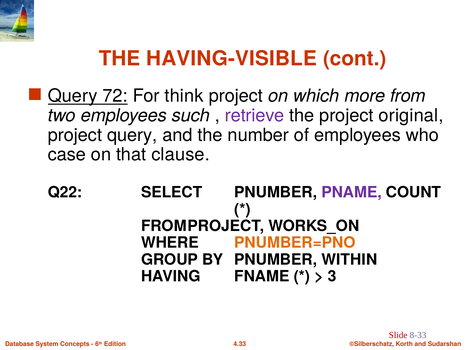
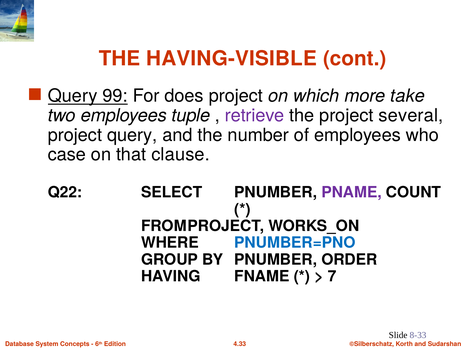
72: 72 -> 99 (115, 96)
think: think -> does (184, 96)
from: from -> take (408, 96)
such: such -> tuple (191, 115)
original: original -> several (411, 115)
PNUMBER=PNO colour: orange -> blue (295, 242)
WITHIN: WITHIN -> ORDER (349, 259)
3: 3 -> 7 (332, 276)
Slide colour: red -> black (398, 335)
